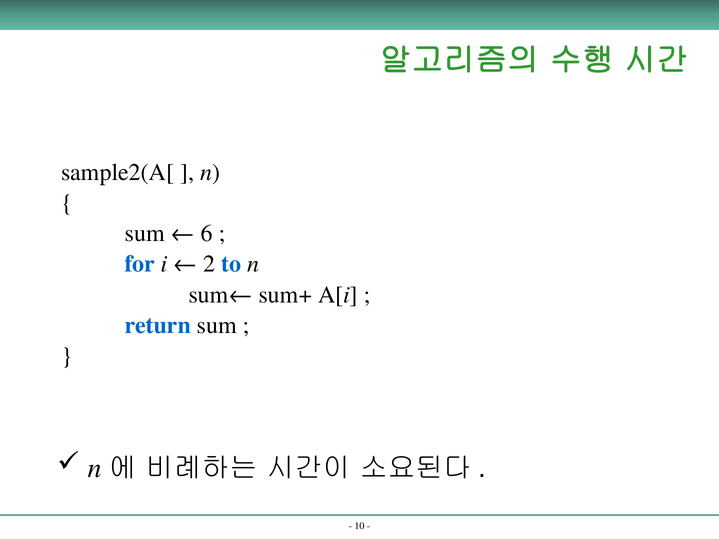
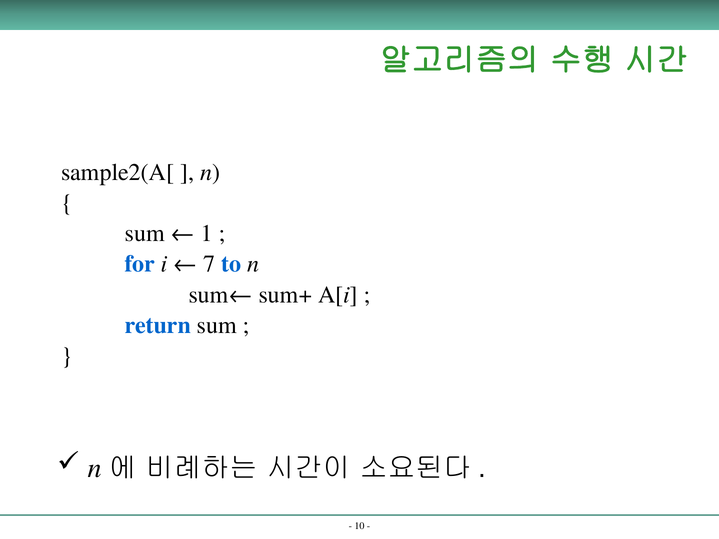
6: 6 -> 1 (207, 233)
2: 2 -> 7 (209, 264)
